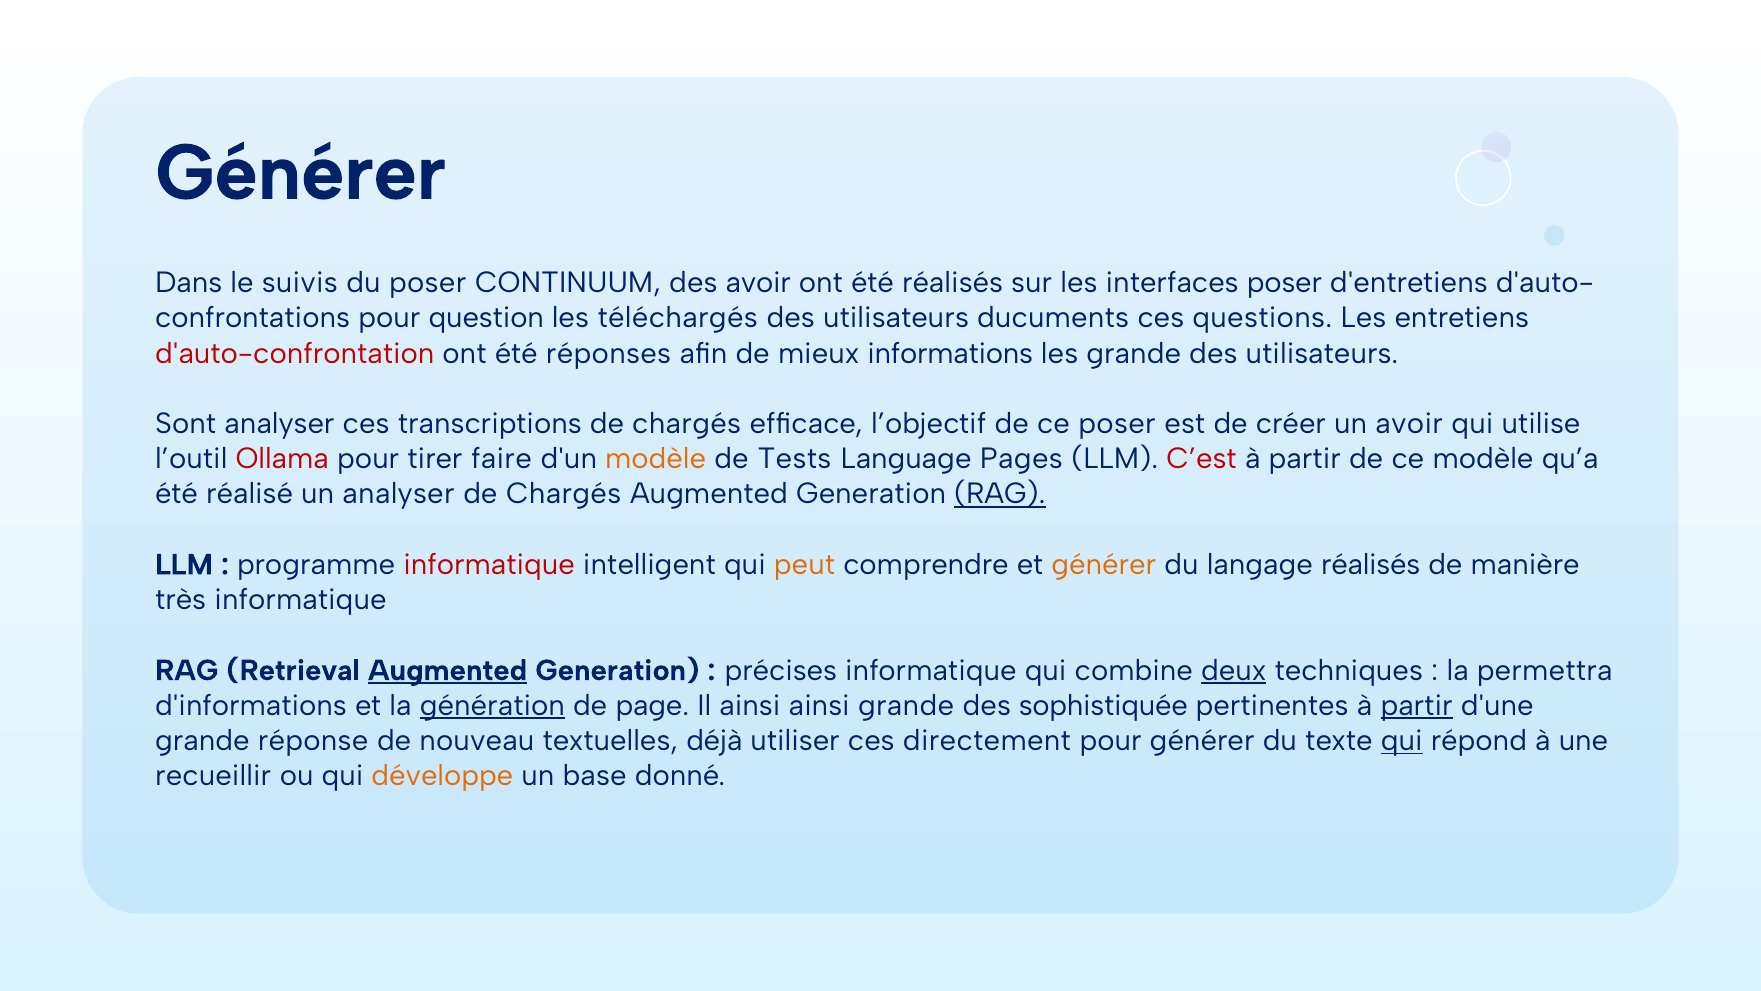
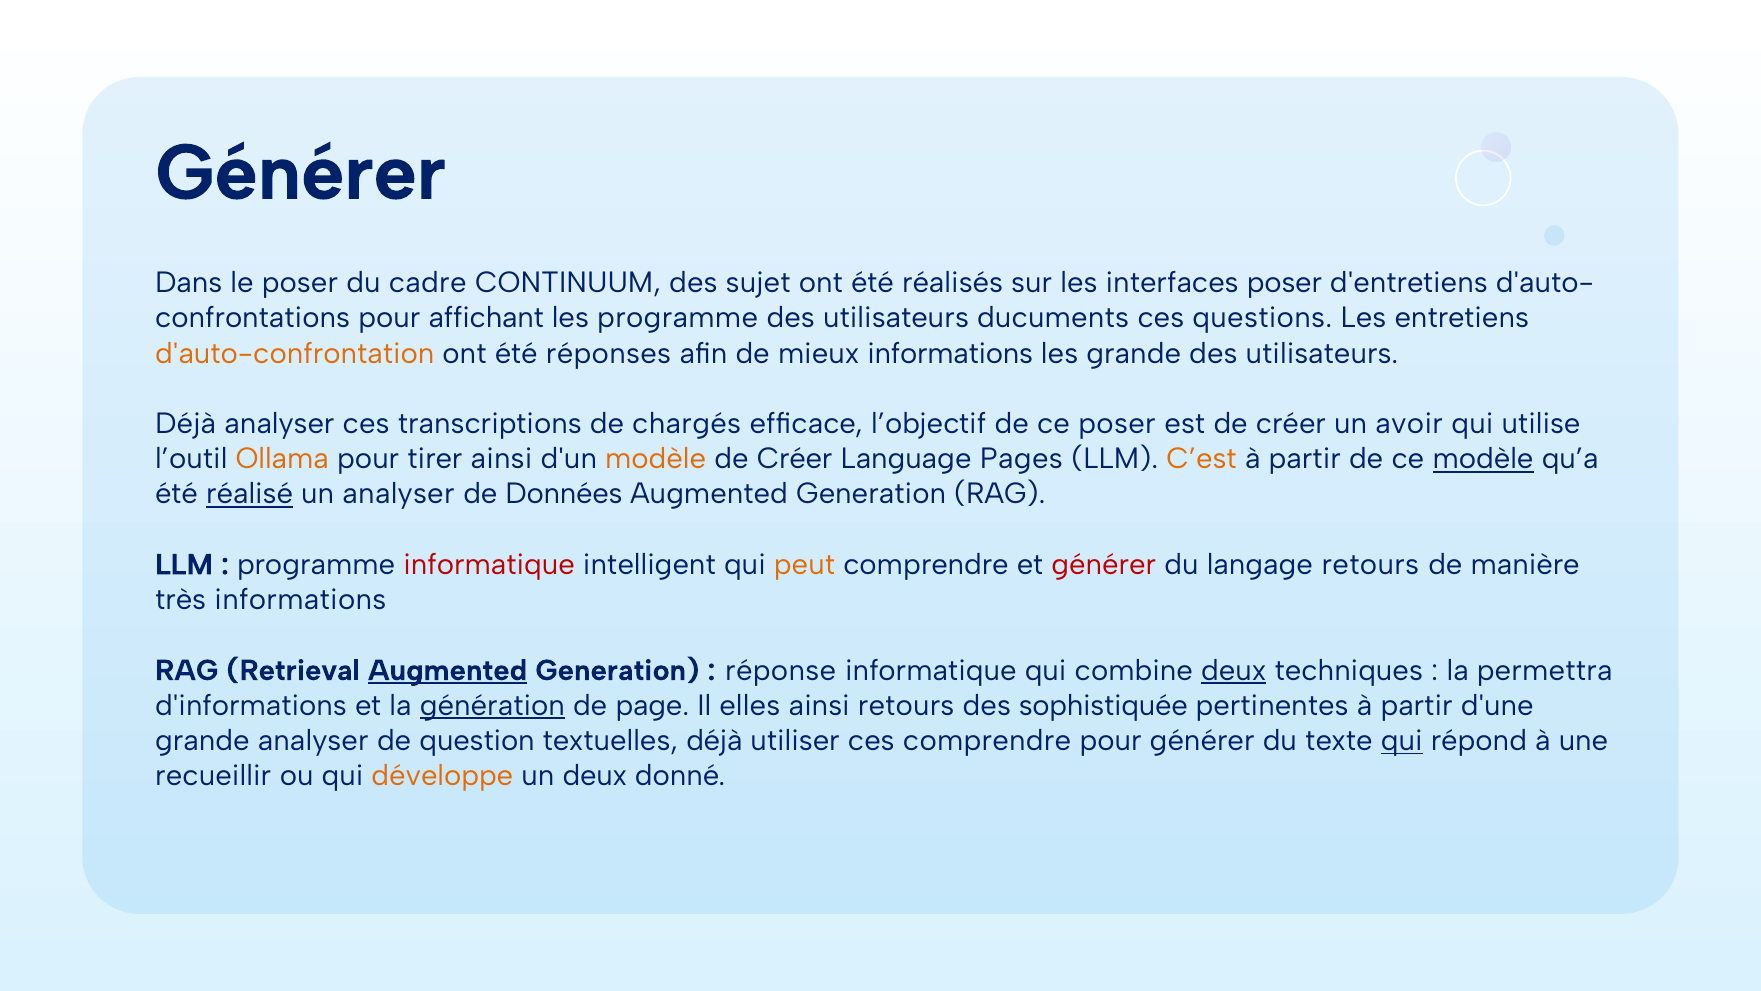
le suivis: suivis -> poser (300, 283)
du poser: poser -> cadre (428, 283)
des avoir: avoir -> sujet (758, 283)
question: question -> affichant (486, 318)
les téléchargés: téléchargés -> programme (678, 318)
d'auto-confrontation colour: red -> orange (295, 353)
Sont: Sont -> Déjà (186, 424)
Ollama colour: red -> orange (282, 459)
tirer faire: faire -> ainsi (502, 459)
Tests: Tests -> Créer (795, 459)
C’est colour: red -> orange (1202, 459)
modèle underline: none -> present (1483, 459)
réalisé underline: none -> present (250, 494)
Chargés: Chargés -> Données (564, 494)
RAG underline: present -> none (1000, 494)
générer colour: orange -> red (1104, 565)
langage réalisés: réalisés -> retours (1370, 565)
très informatique: informatique -> informations (300, 600)
précises: précises -> réponse (781, 670)
Il ainsi: ainsi -> elles (750, 705)
ainsi grande: grande -> retours (906, 705)
partir underline: present -> none (1417, 705)
grande réponse: réponse -> analyser (313, 741)
nouveau: nouveau -> question (477, 741)
ces directement: directement -> comprendre (987, 741)
un base: base -> deux (595, 776)
